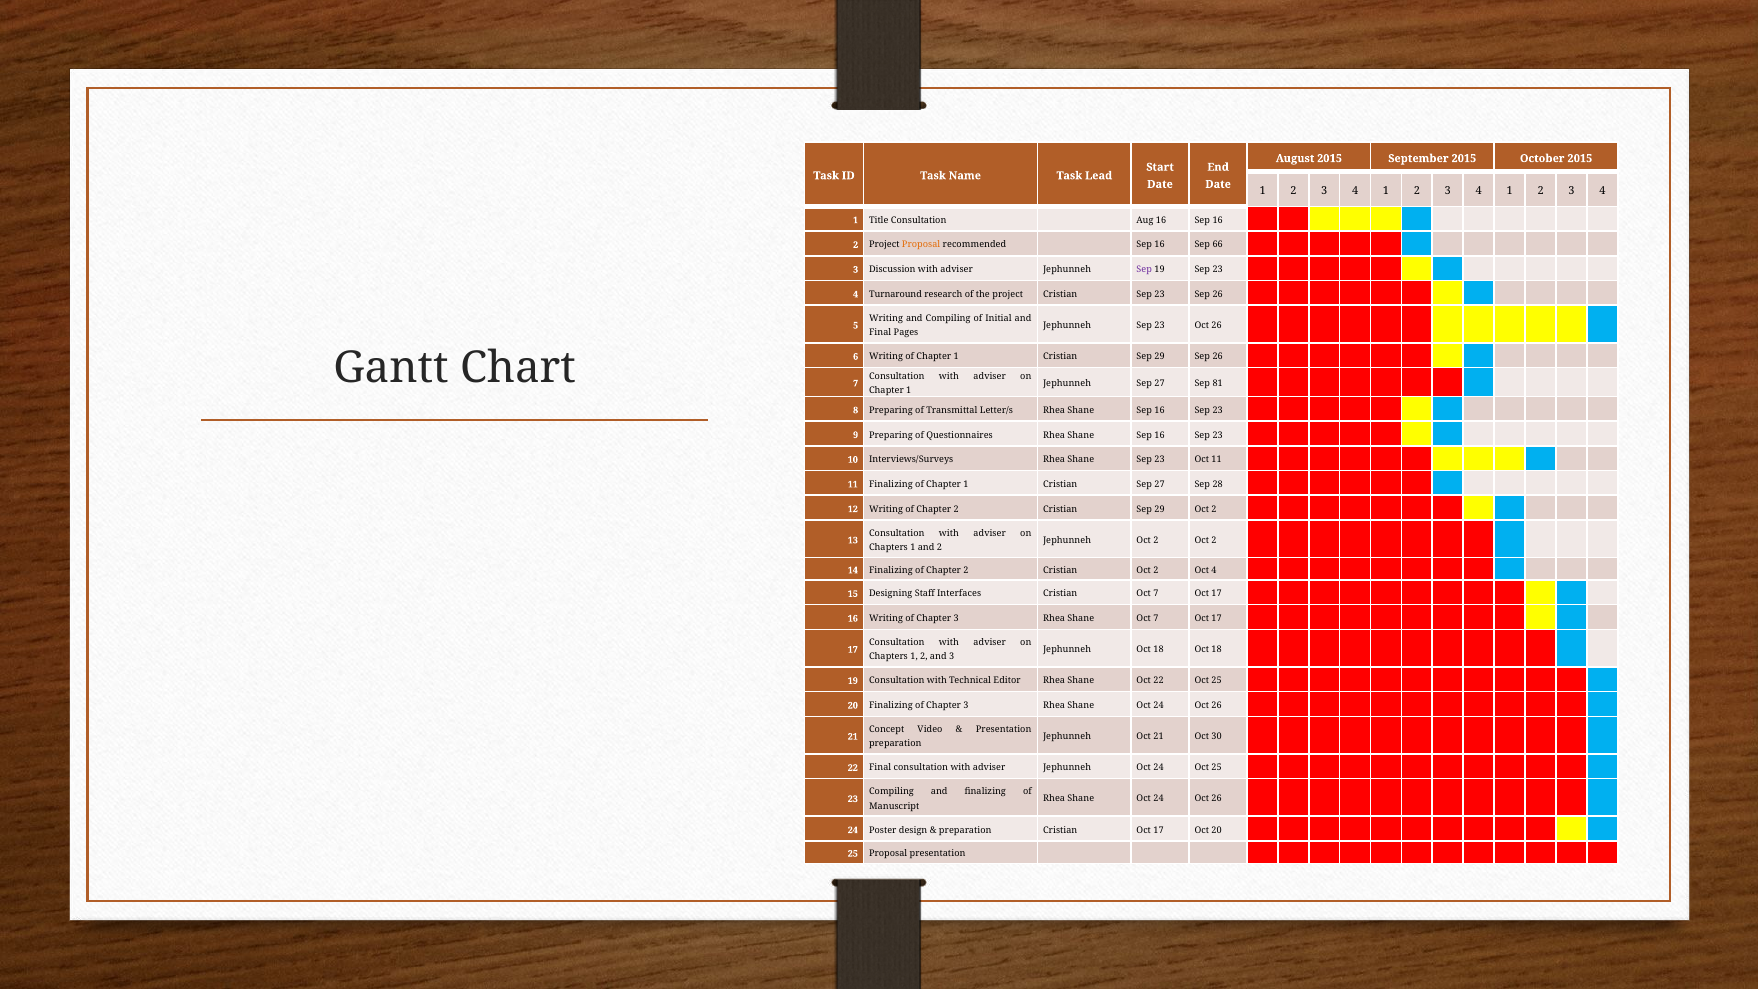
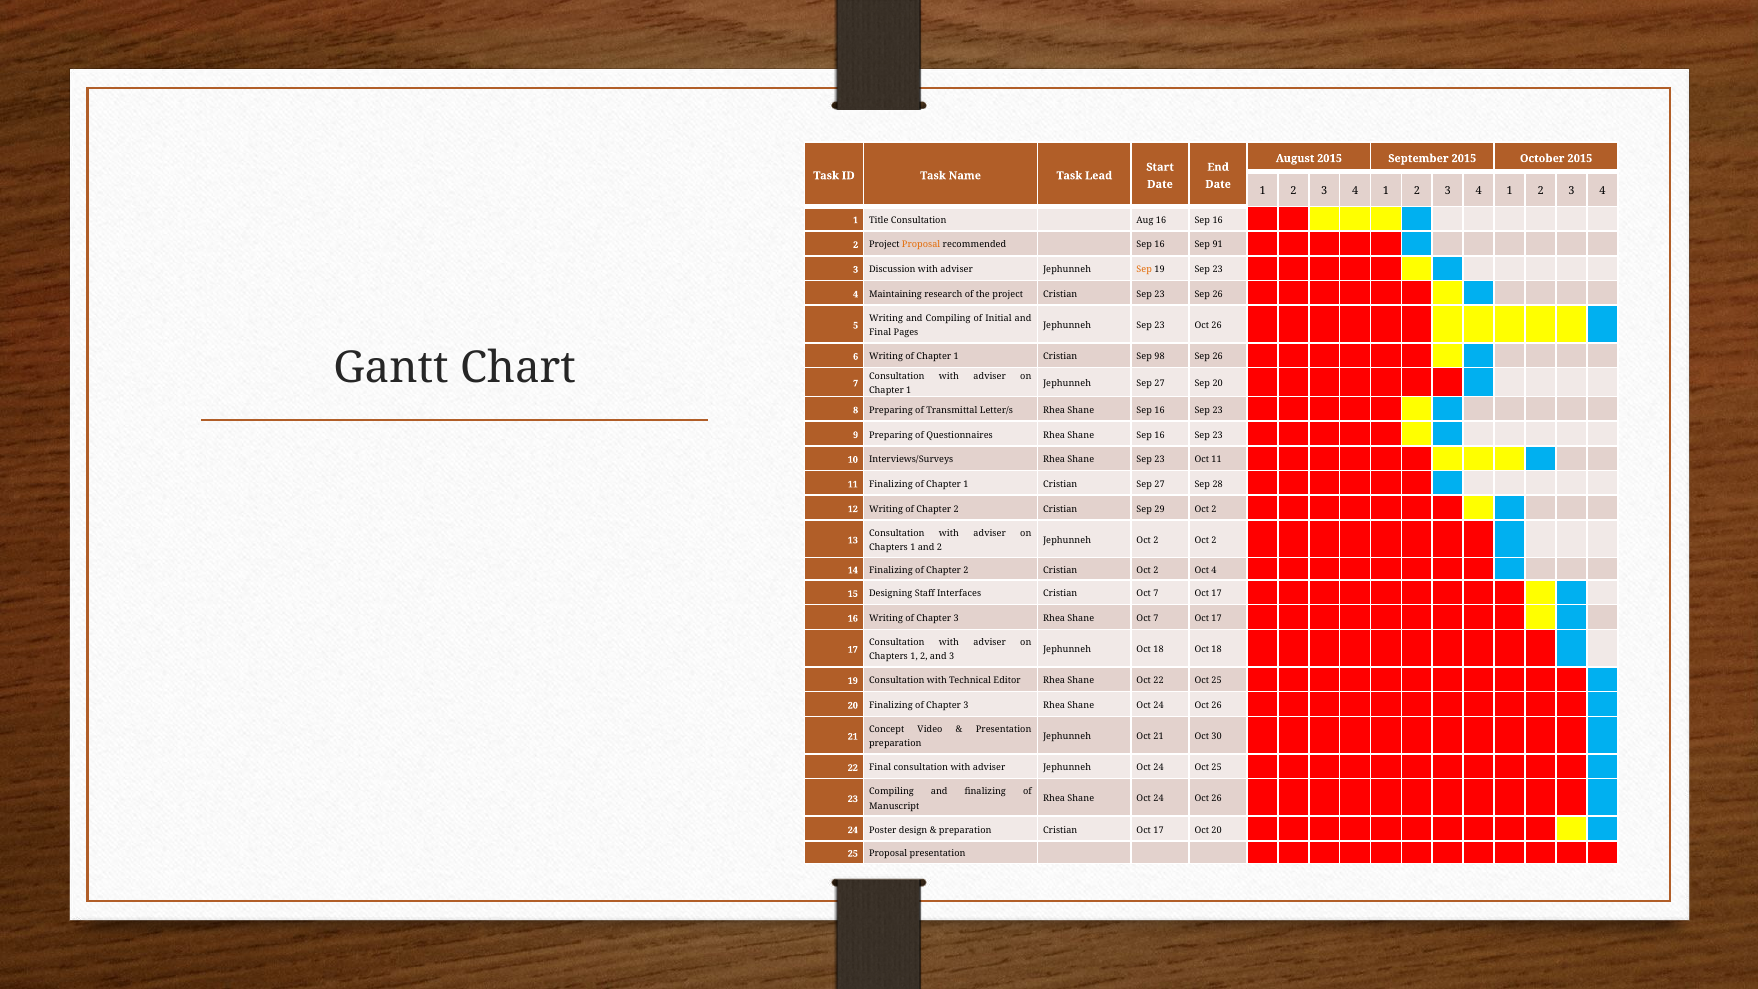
66: 66 -> 91 (1218, 245)
Sep colour: purple -> orange (1144, 270)
Turnaround: Turnaround -> Maintaining (895, 294)
1 Cristian Sep 29: 29 -> 98 (1160, 357)
Sep 81: 81 -> 20 (1218, 383)
